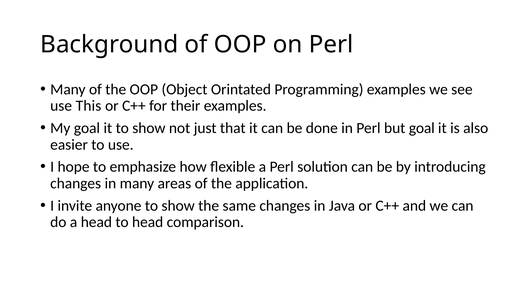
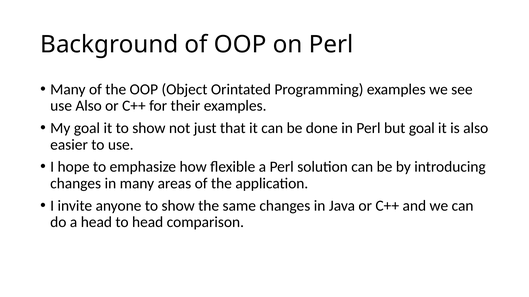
use This: This -> Also (89, 106)
